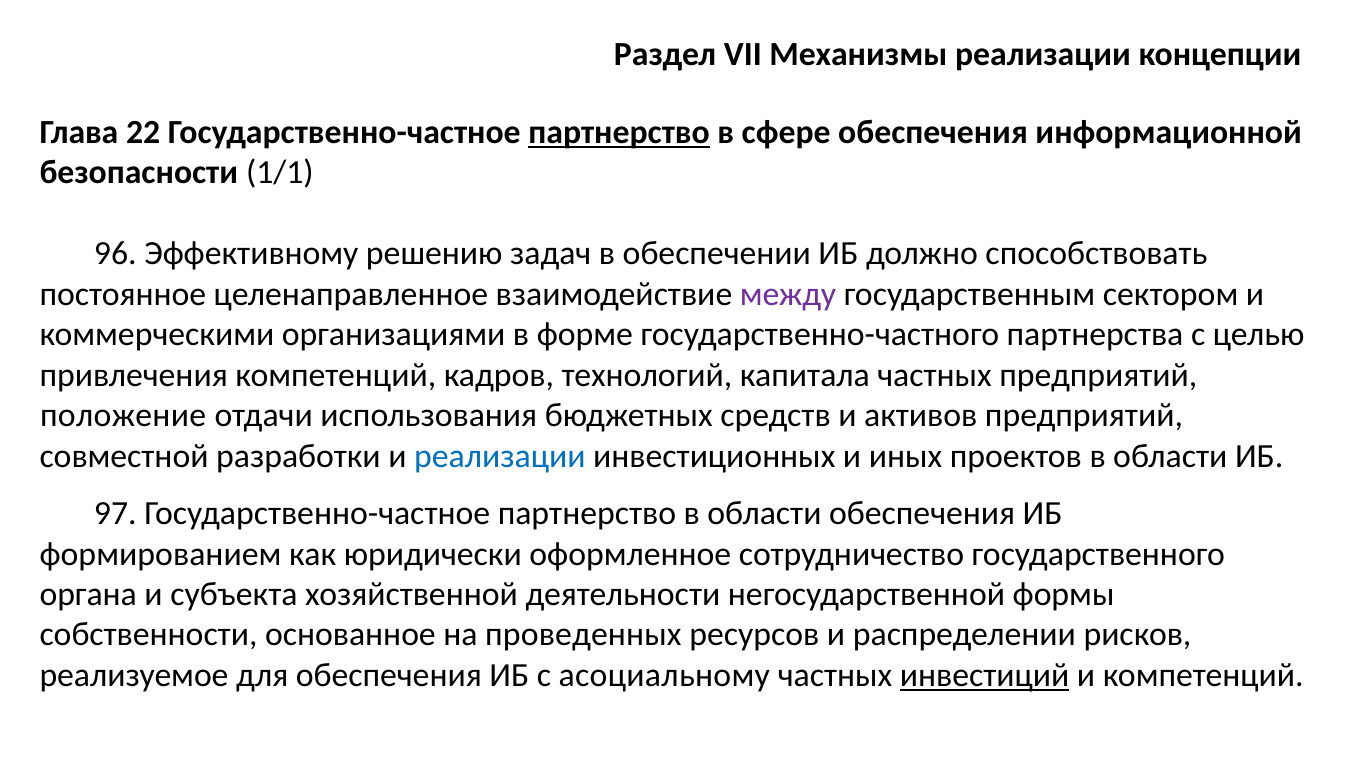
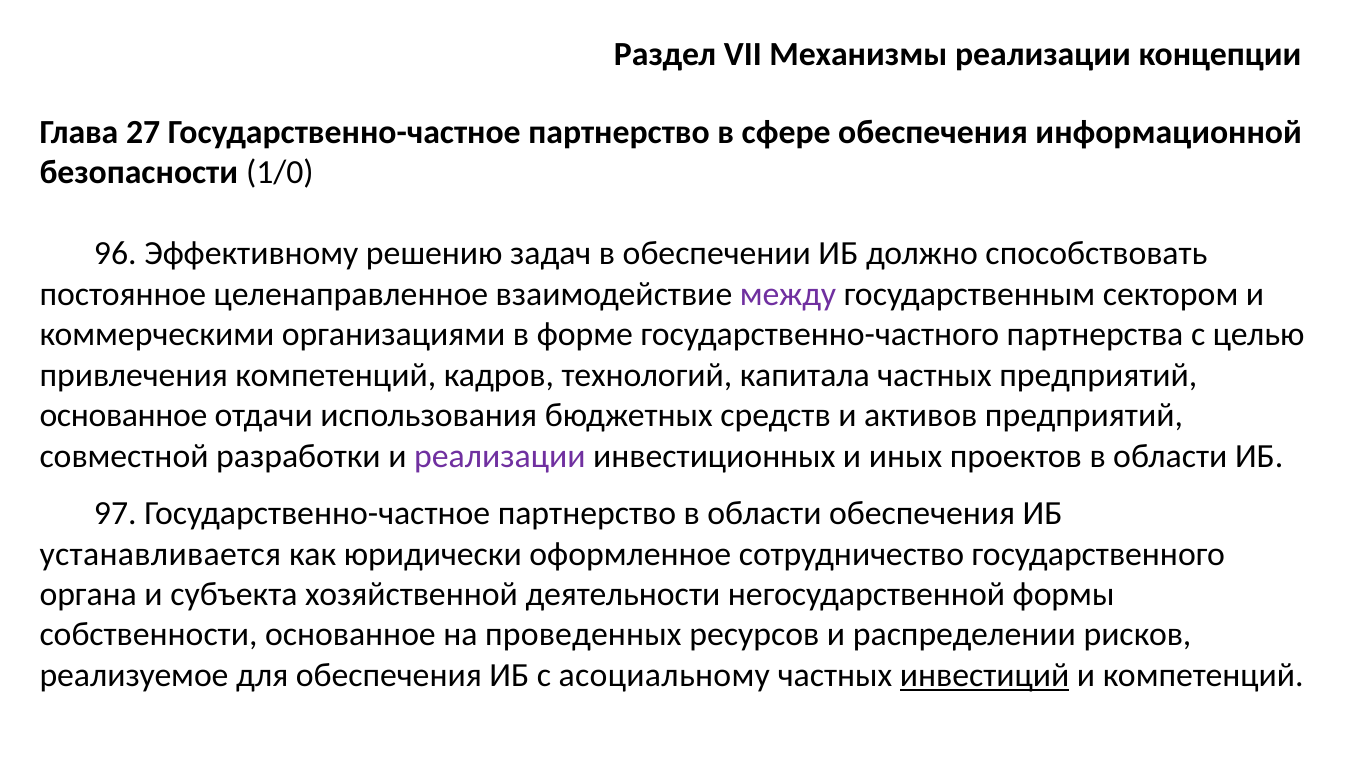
22: 22 -> 27 (143, 132)
партнерство underline: present -> none (619, 132)
1/1: 1/1 -> 1/0 (280, 173)
положение: положение -> основанное (123, 416)
реализации colour: blue -> purple (500, 456)
формированием: формированием -> устанавливается (160, 554)
